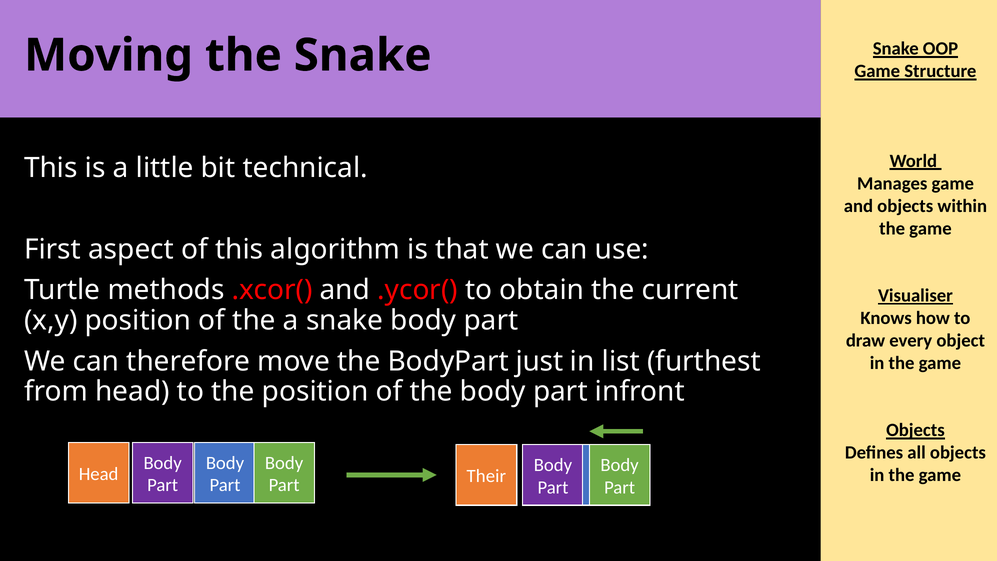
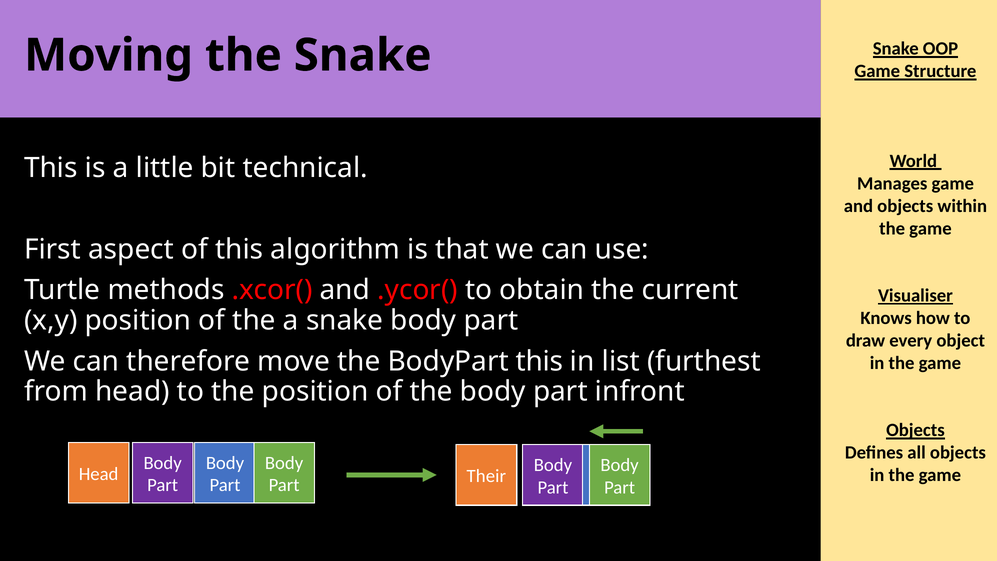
BodyPart just: just -> this (540, 361)
